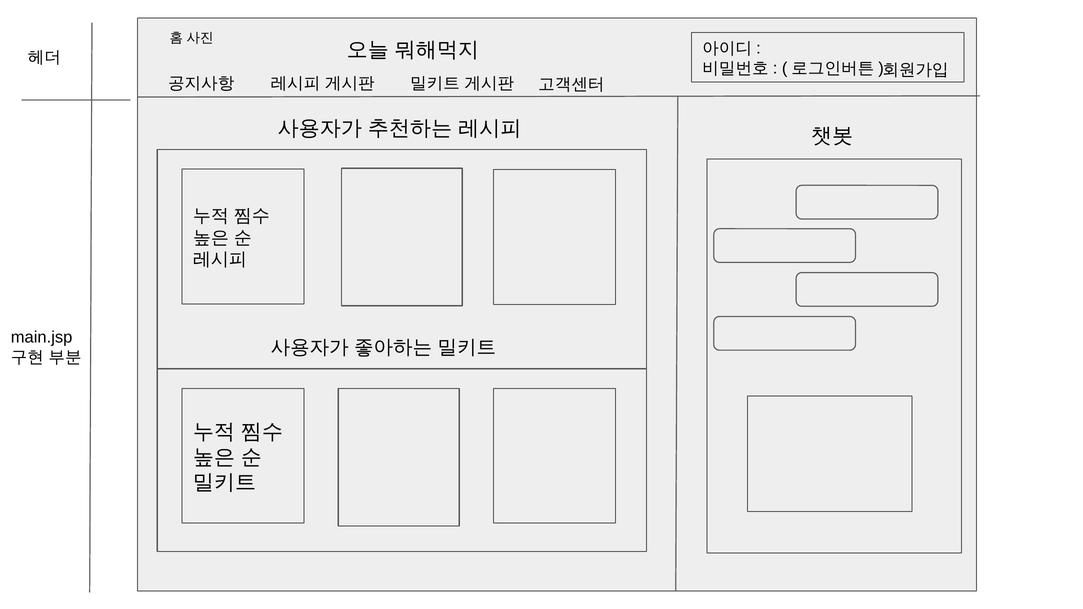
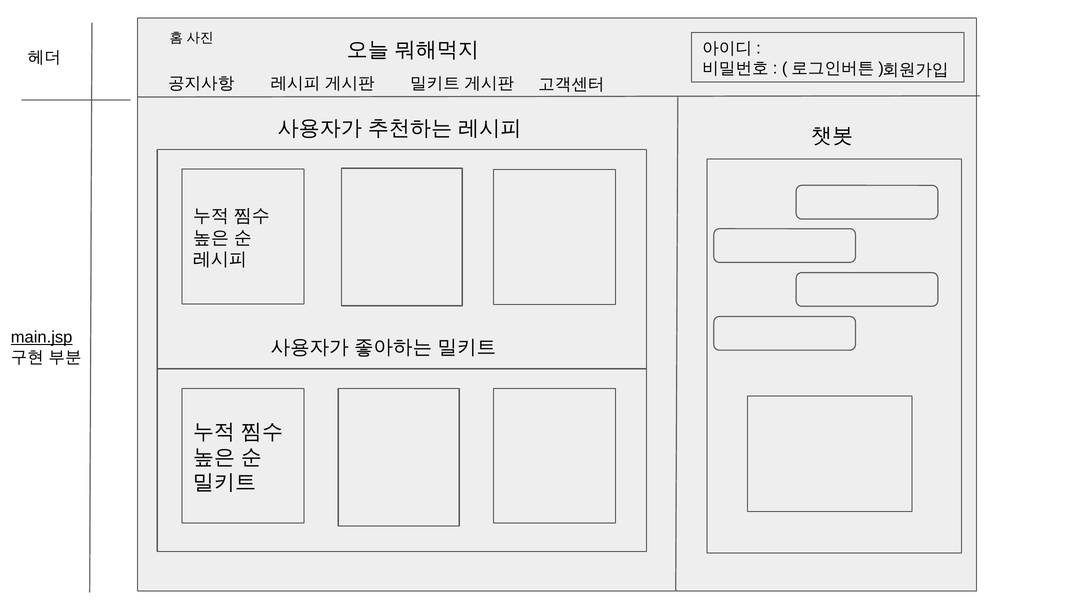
main.jsp underline: none -> present (42, 337)
